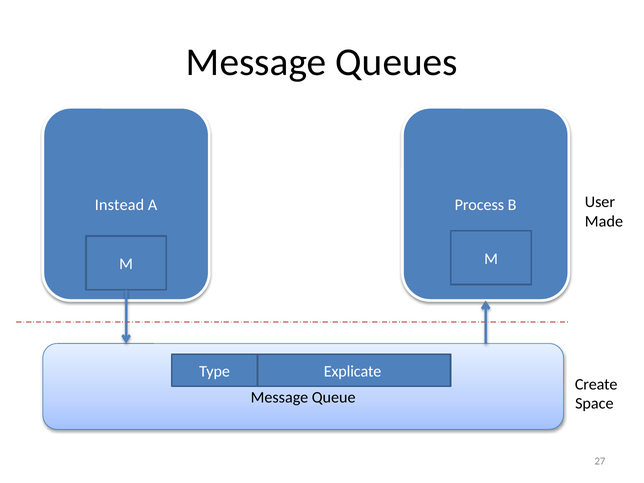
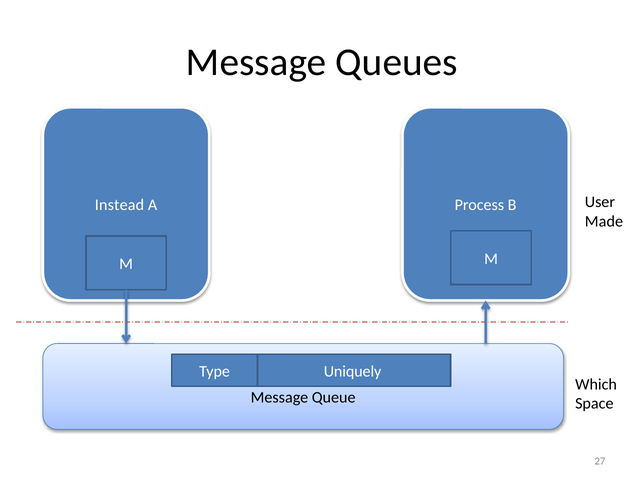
Explicate: Explicate -> Uniquely (353, 371)
Create: Create -> Which (596, 384)
